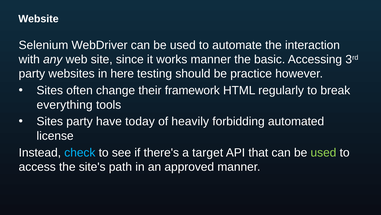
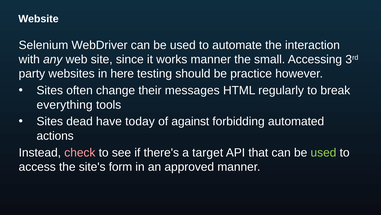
basic: basic -> small (270, 59)
framework: framework -> messages (192, 90)
Sites party: party -> dead (80, 121)
heavily: heavily -> against (190, 121)
license: license -> actions (55, 135)
check colour: light blue -> pink (80, 152)
path: path -> form (121, 166)
